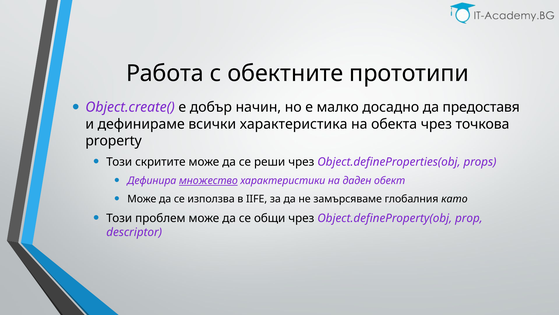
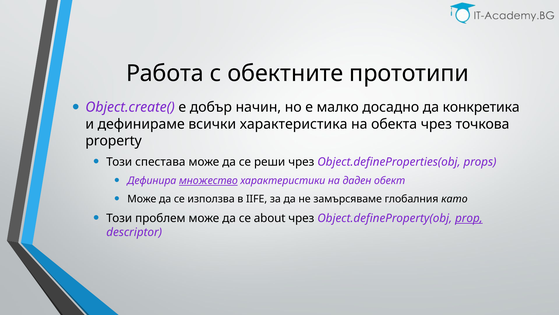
предоставя: предоставя -> конкретика (481, 107)
скритите: скритите -> спестава (160, 162)
общи: общи -> about (270, 218)
prop underline: none -> present (469, 218)
